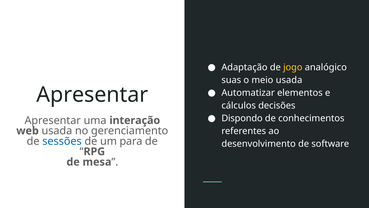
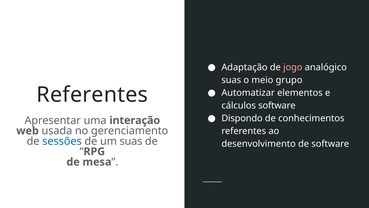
jogo colour: yellow -> pink (293, 67)
meio usada: usada -> grupo (289, 80)
Apresentar: Apresentar -> Referentes (92, 94)
cálculos decisões: decisões -> software (277, 105)
um para: para -> suas (131, 141)
